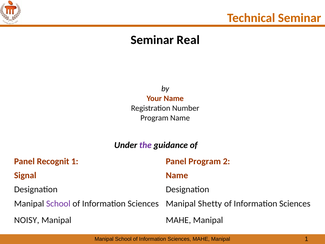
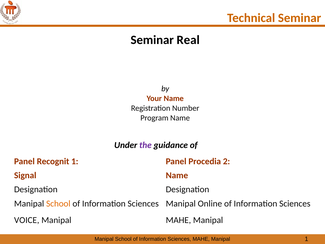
Panel Program: Program -> Procedia (205, 161)
School colour: purple -> orange (58, 203)
Shetty: Shetty -> Online (210, 203)
NOISY: NOISY -> VOICE (27, 220)
